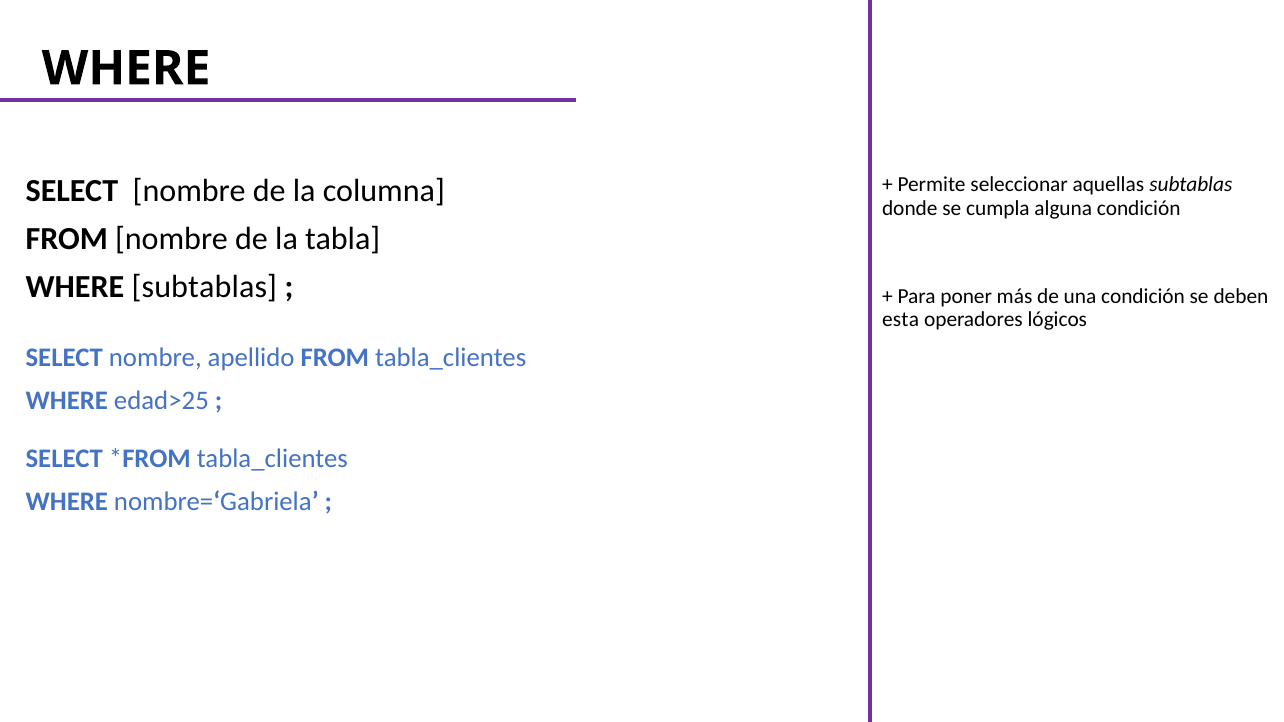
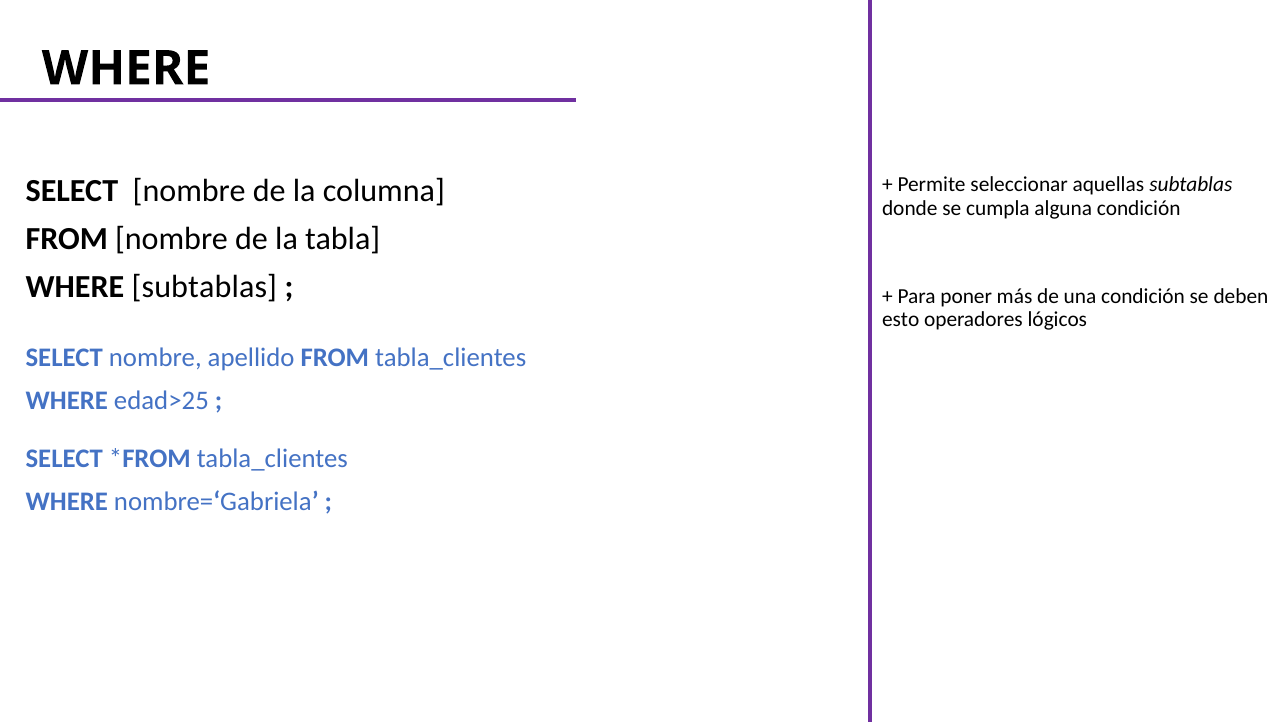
esta: esta -> esto (901, 319)
